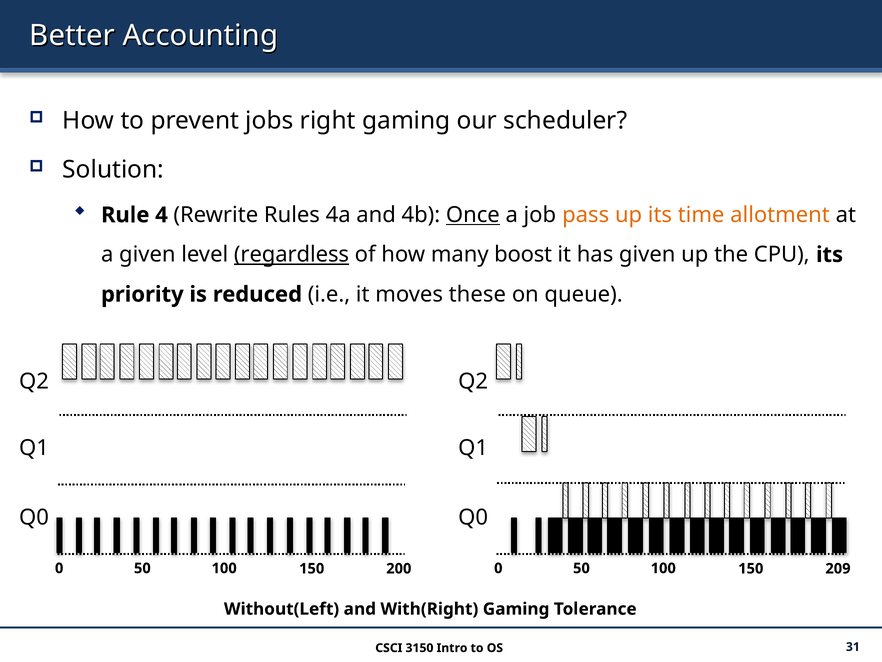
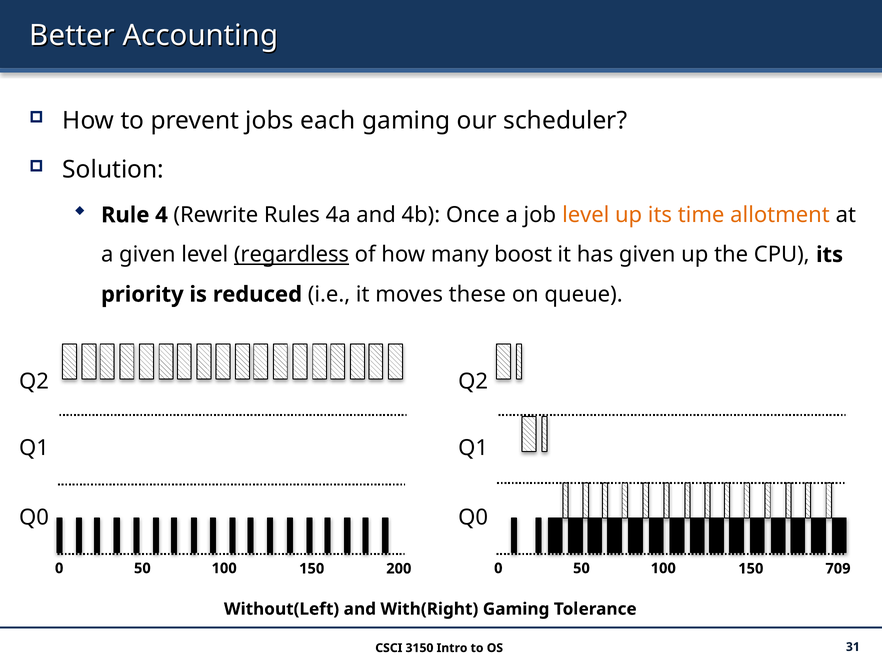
right: right -> each (328, 120)
Once underline: present -> none (473, 215)
job pass: pass -> level (586, 215)
209: 209 -> 709 (838, 568)
